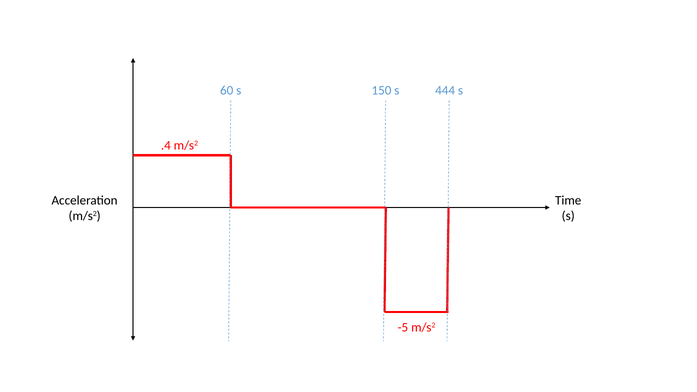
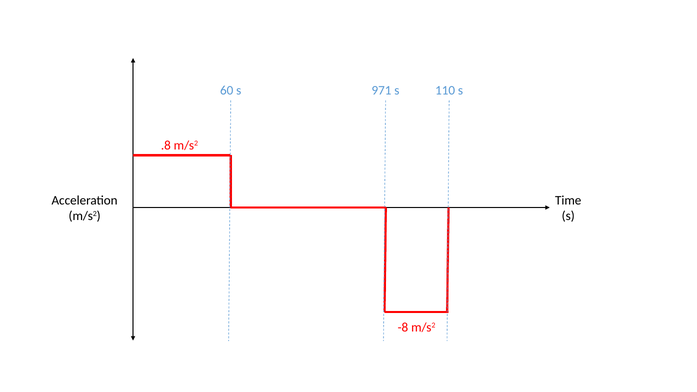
150: 150 -> 971 (382, 91)
444: 444 -> 110 (445, 91)
.4: .4 -> .8 (166, 145)
-5: -5 -> -8 (403, 327)
